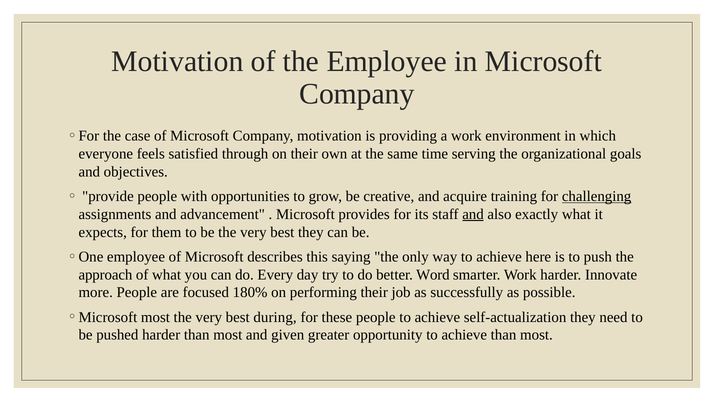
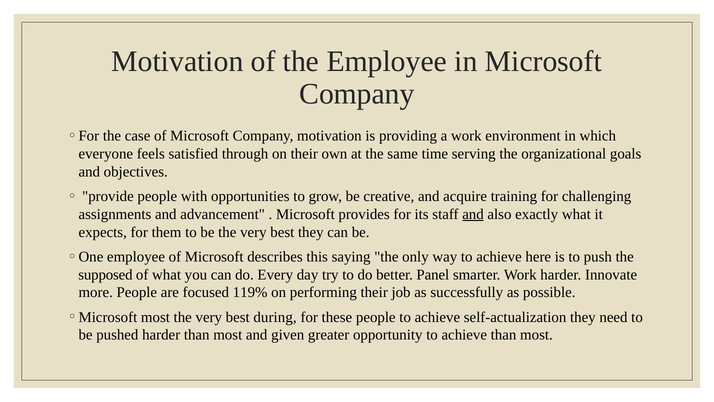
challenging underline: present -> none (597, 196)
approach: approach -> supposed (105, 274)
Word: Word -> Panel (433, 274)
180%: 180% -> 119% (250, 292)
